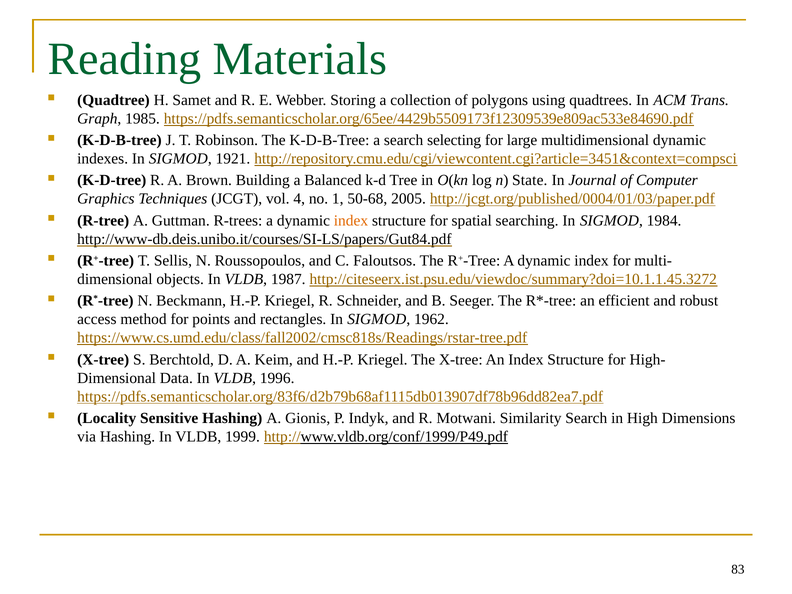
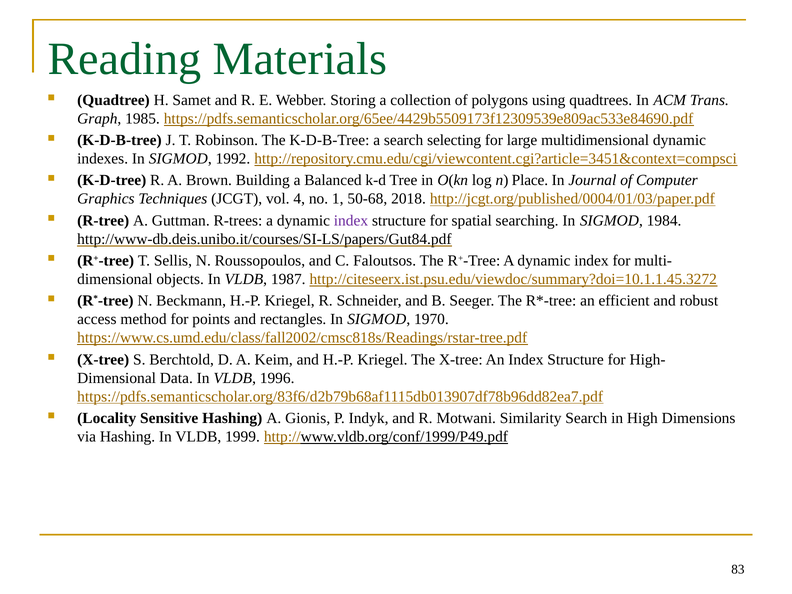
1921: 1921 -> 1992 (233, 159)
State: State -> Place (530, 180)
2005: 2005 -> 2018 (409, 199)
index colour: orange -> purple (351, 221)
1962: 1962 -> 1970 (431, 319)
